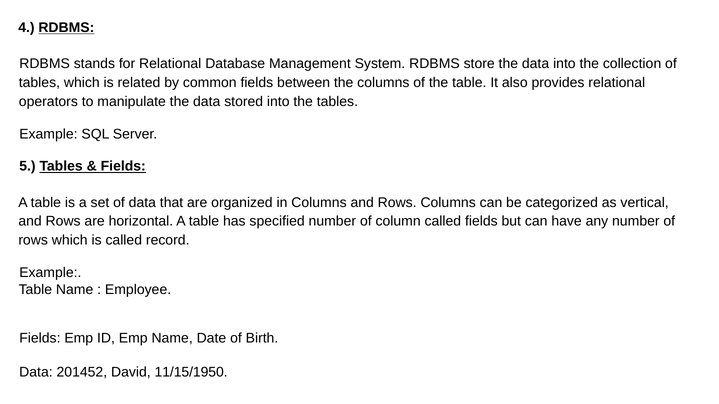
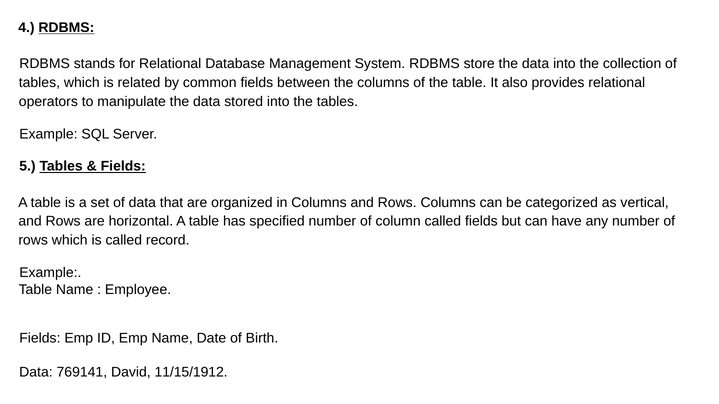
201452: 201452 -> 769141 (82, 373)
11/15/1950: 11/15/1950 -> 11/15/1912 (191, 373)
